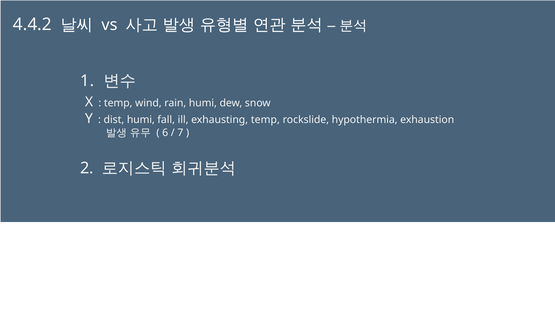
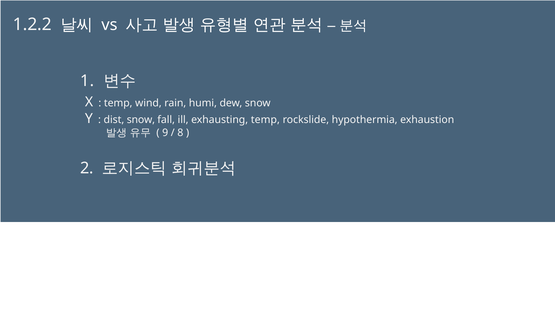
4.4.2: 4.4.2 -> 1.2.2 (32, 24)
dist humi: humi -> snow (141, 120)
6: 6 -> 9 (165, 133)
7: 7 -> 8 (180, 133)
